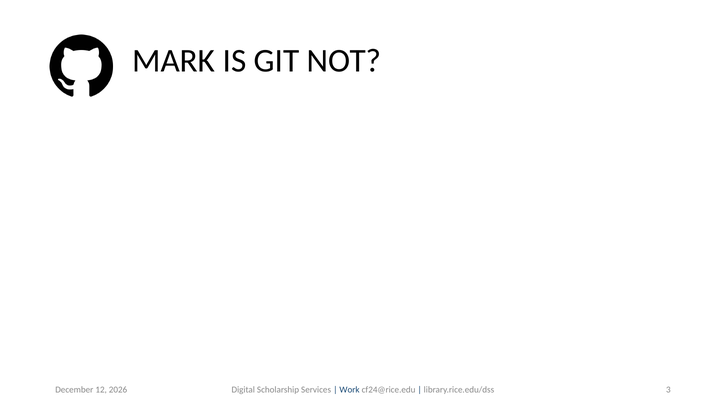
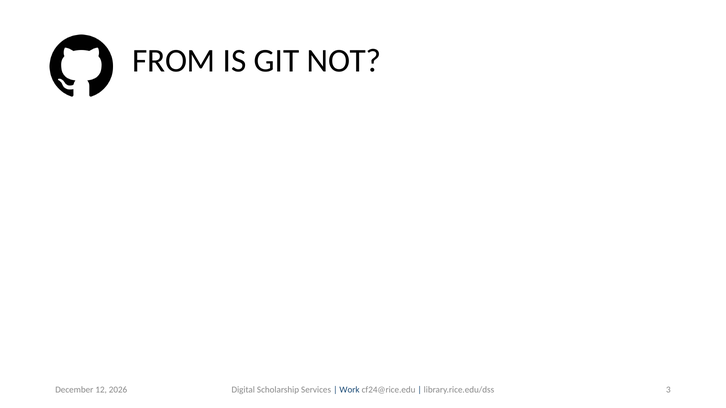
MARK: MARK -> FROM (174, 61)
